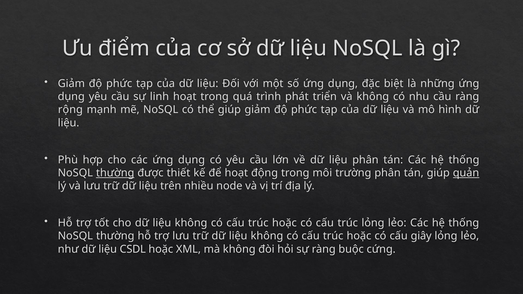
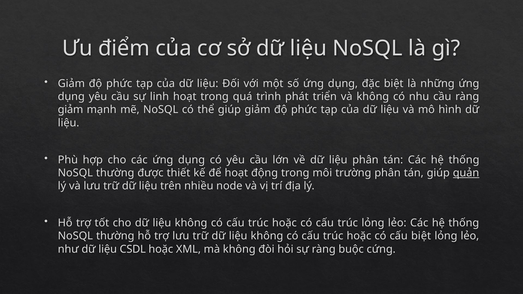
rộng: rộng -> giảm (71, 110)
thường underline: present -> none (115, 173)
cấu giây: giây -> biệt (421, 236)
